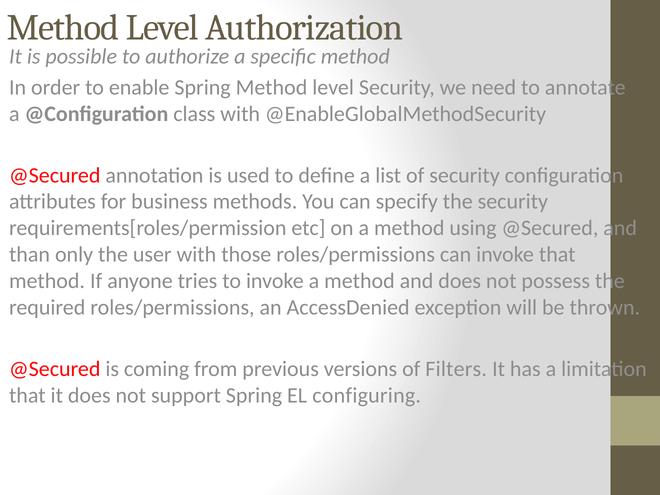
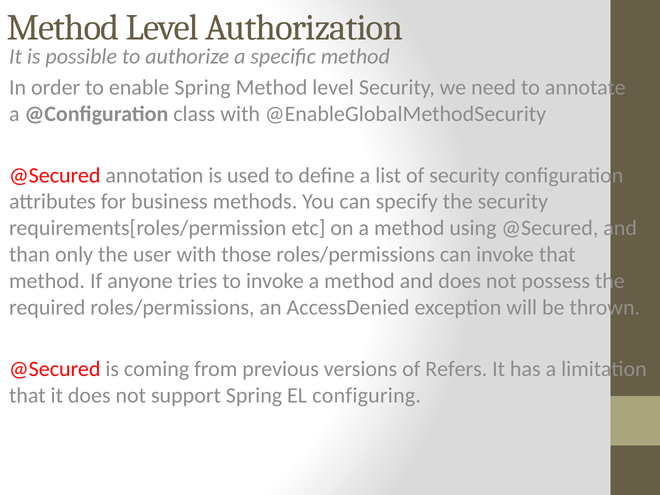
Filters: Filters -> Refers (456, 369)
